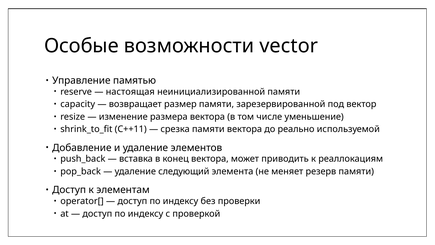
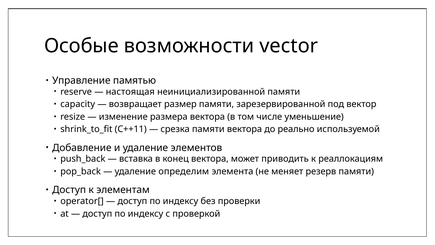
следующий: следующий -> определим (184, 171)
